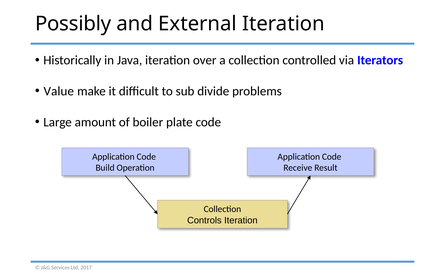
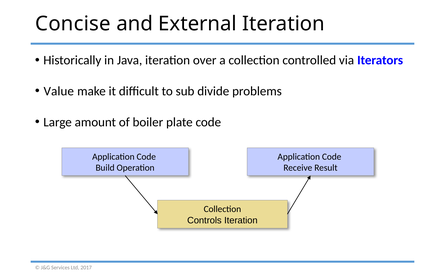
Possibly: Possibly -> Concise (73, 24)
